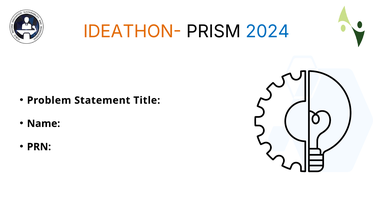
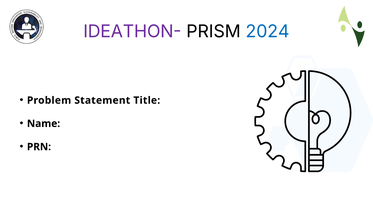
IDEATHON- colour: orange -> purple (132, 31)
